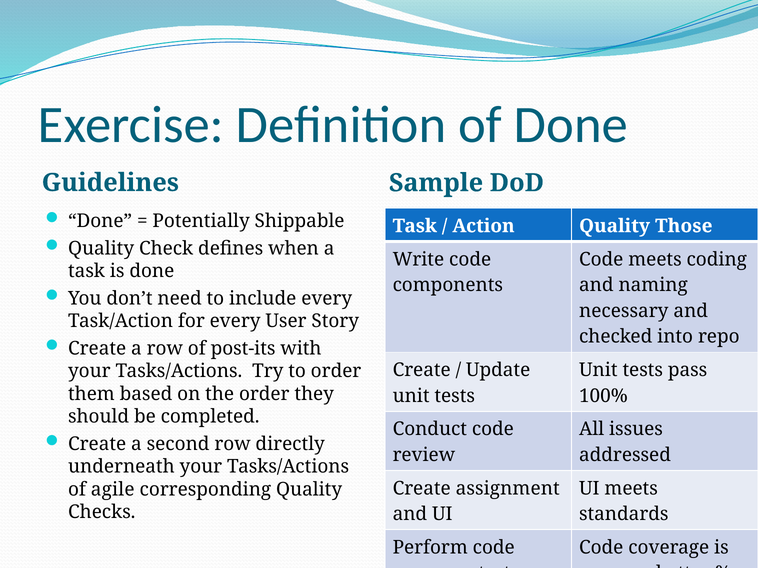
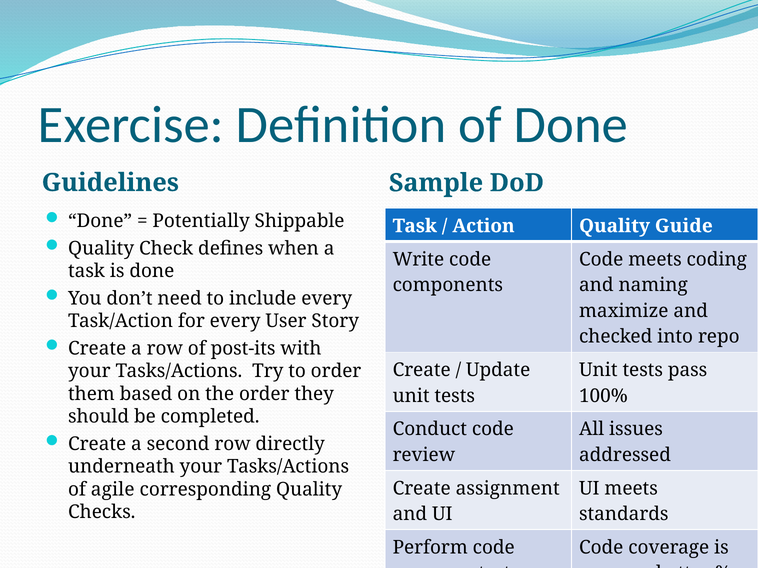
Quality Those: Those -> Guide (684, 226)
necessary: necessary -> maximize (624, 311)
